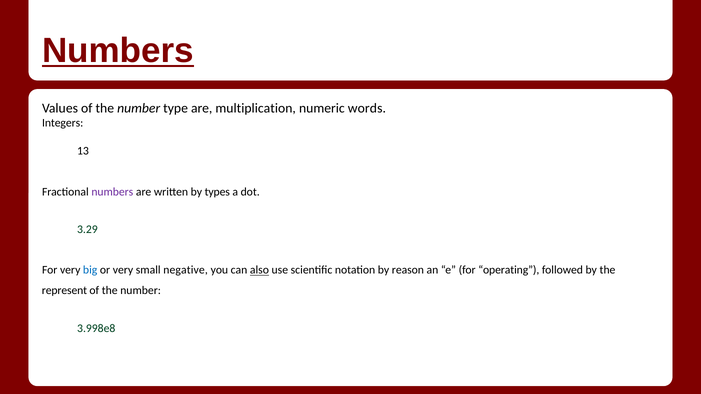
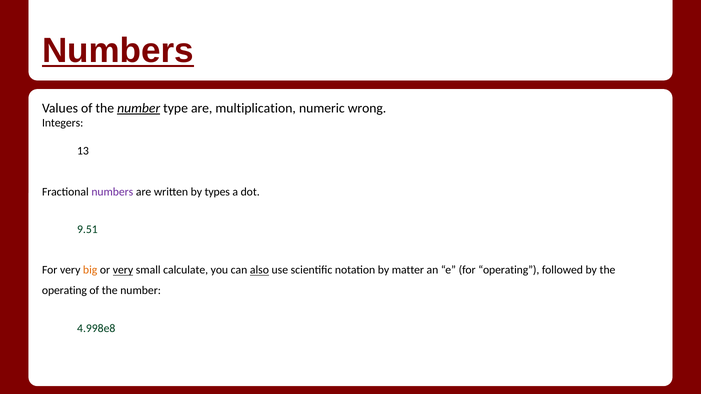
number underline: none -> present (139, 108)
words: words -> wrong (367, 108)
3.29: 3.29 -> 9.51 (87, 230)
big colour: blue -> orange (90, 270)
very underline: none -> present (123, 270)
negative: negative -> calculate (186, 270)
reason: reason -> matter (408, 270)
represent: represent -> operating (64, 291)
3.998e8: 3.998e8 -> 4.998e8 (96, 328)
